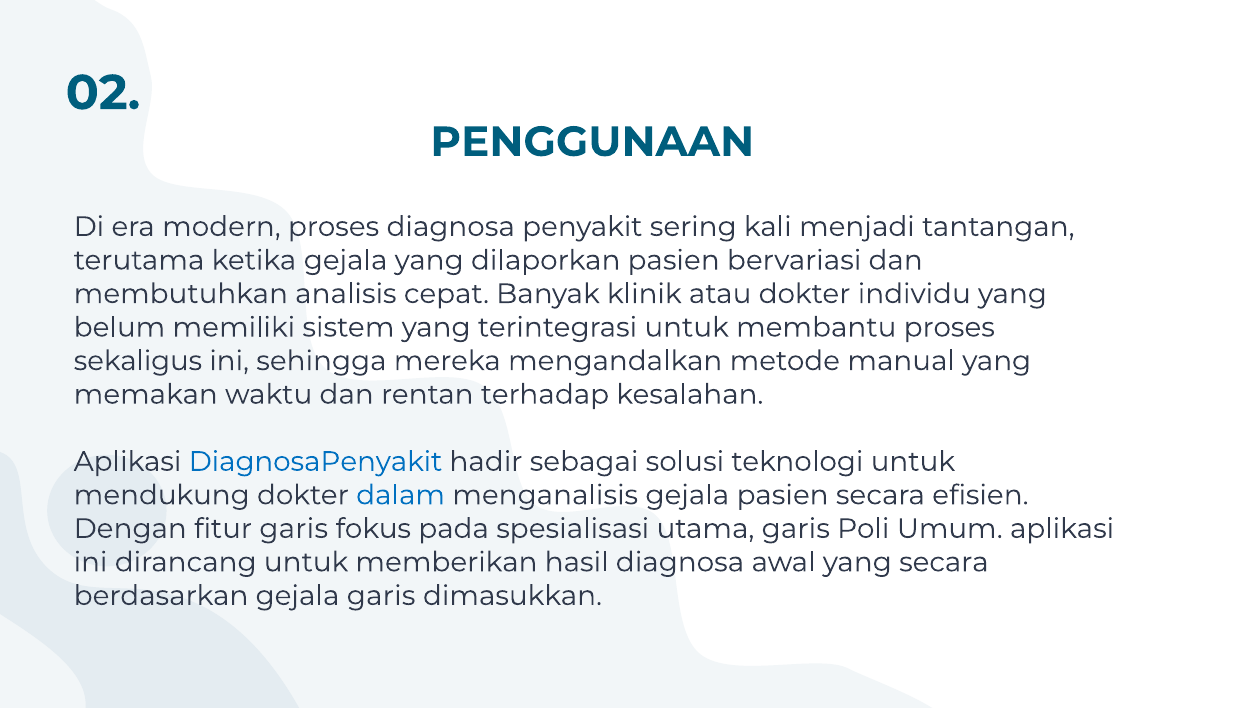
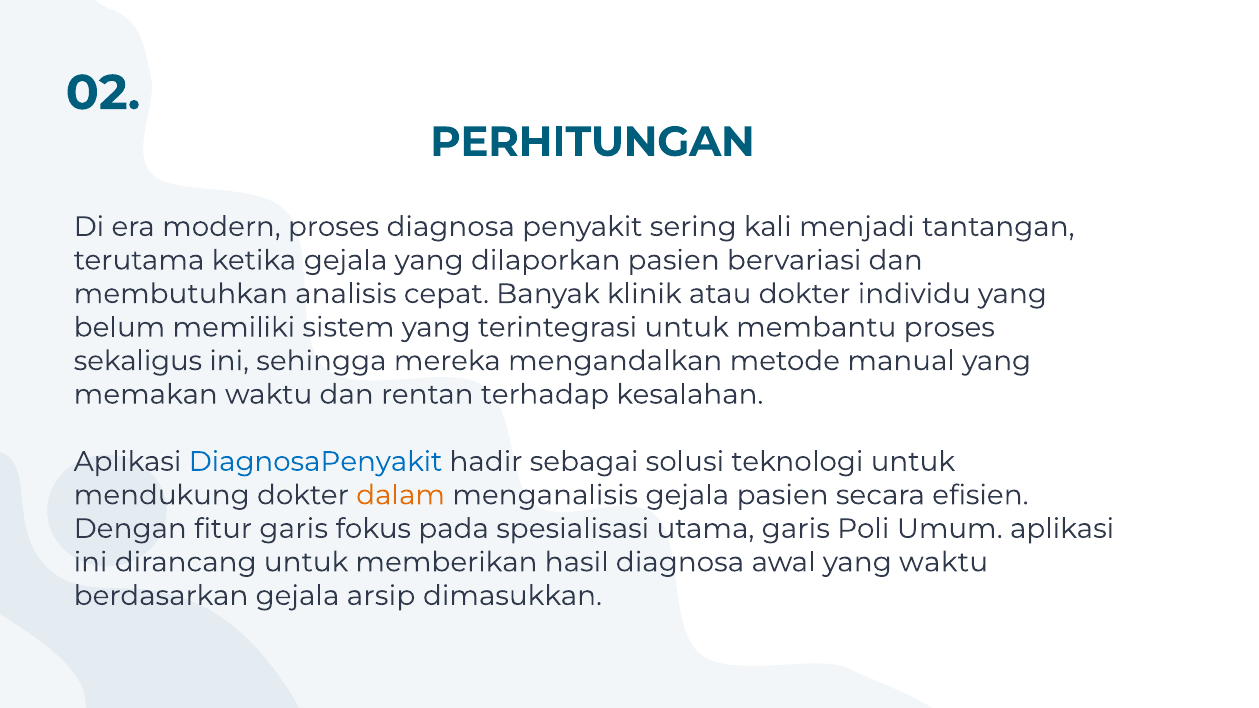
PENGGUNAAN: PENGGUNAAN -> PERHITUNGAN (592, 142)
dalam colour: blue -> orange (401, 495)
yang secara: secara -> waktu (944, 562)
gejala garis: garis -> arsip (381, 596)
